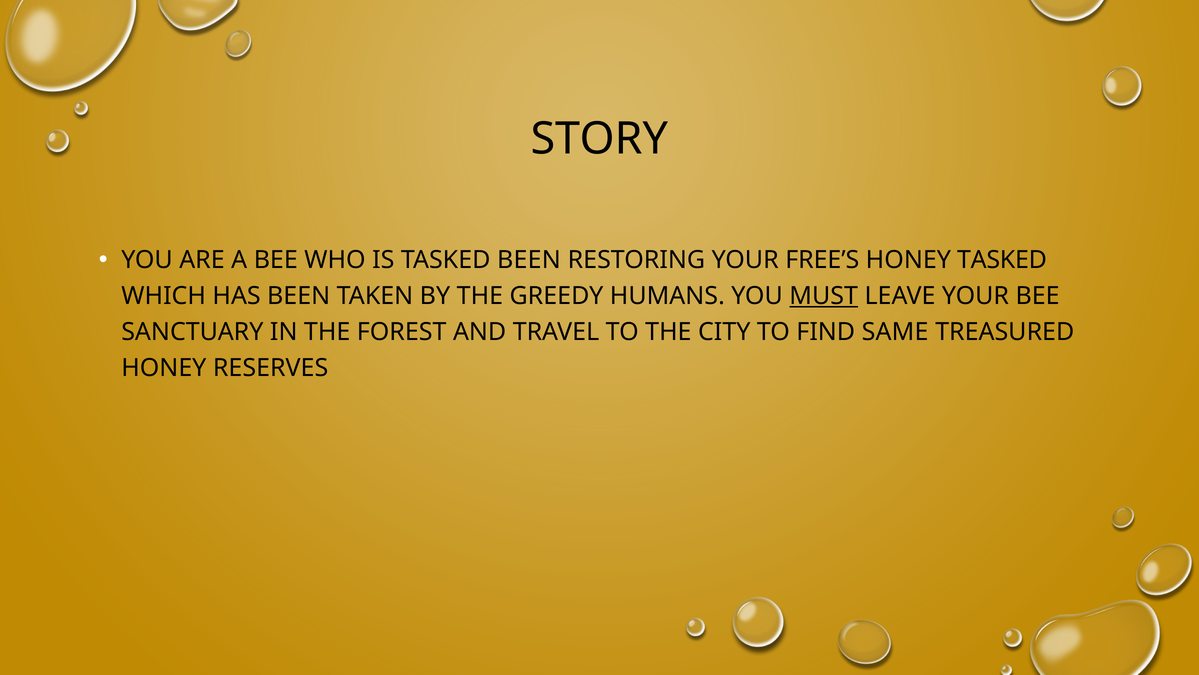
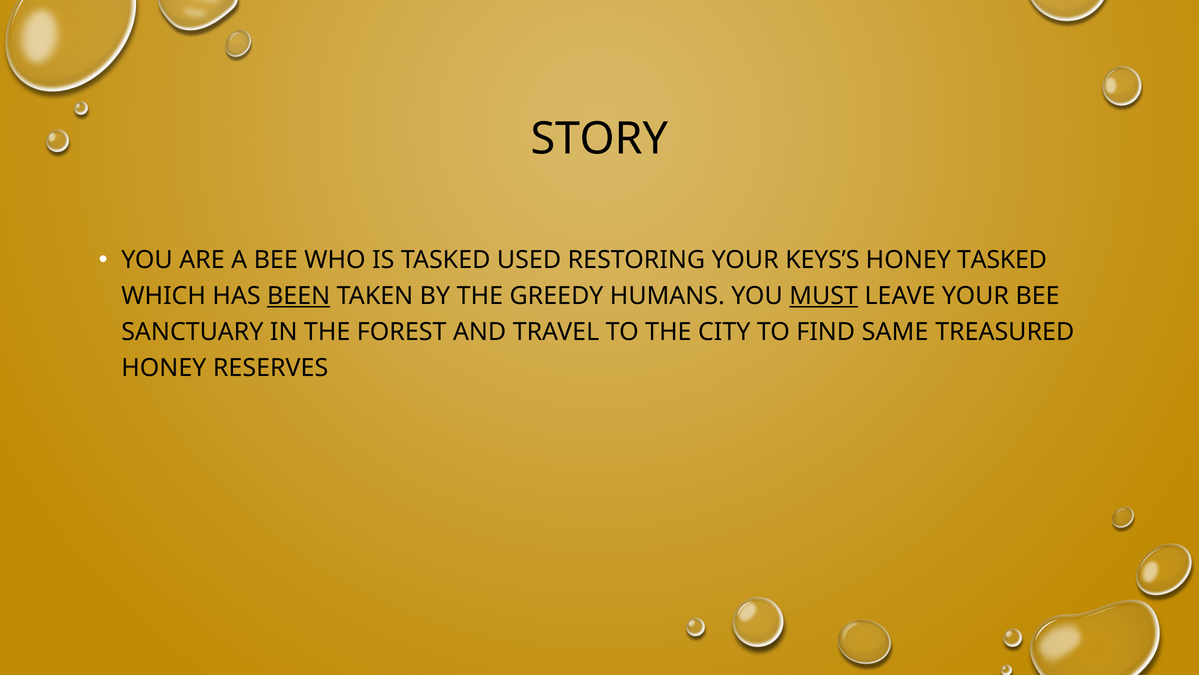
TASKED BEEN: BEEN -> USED (529, 260)
FREE’S: FREE’S -> KEYS’S (822, 260)
BEEN underline: none -> present (299, 296)
